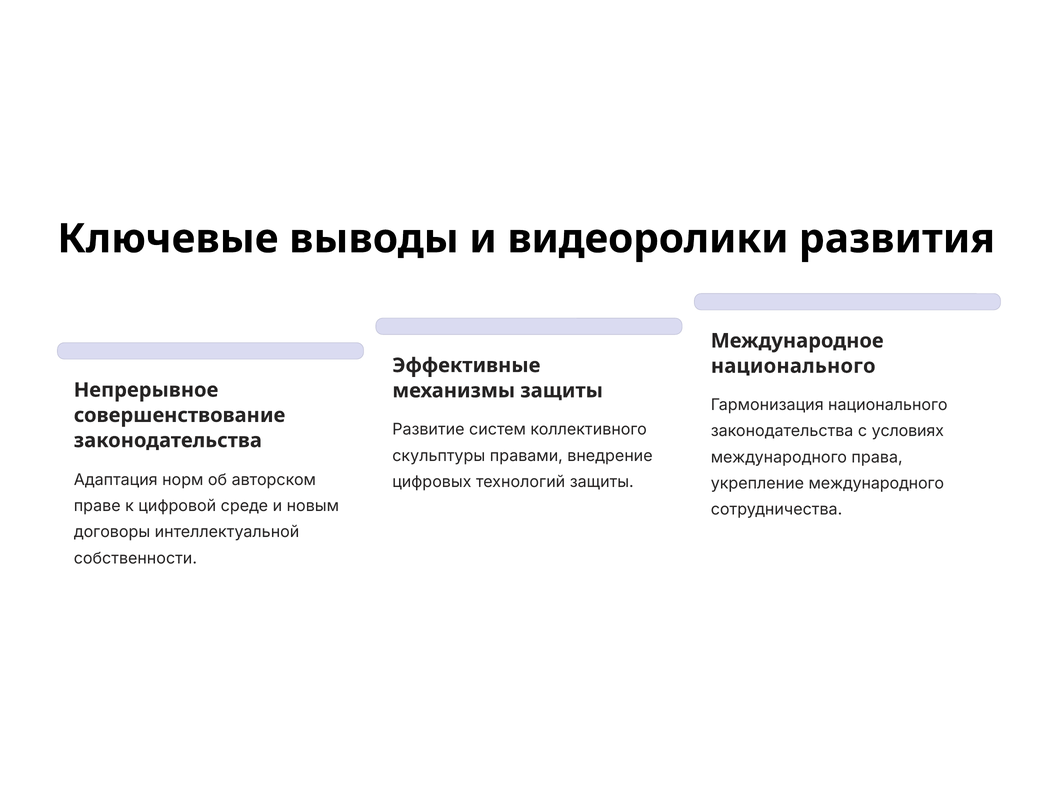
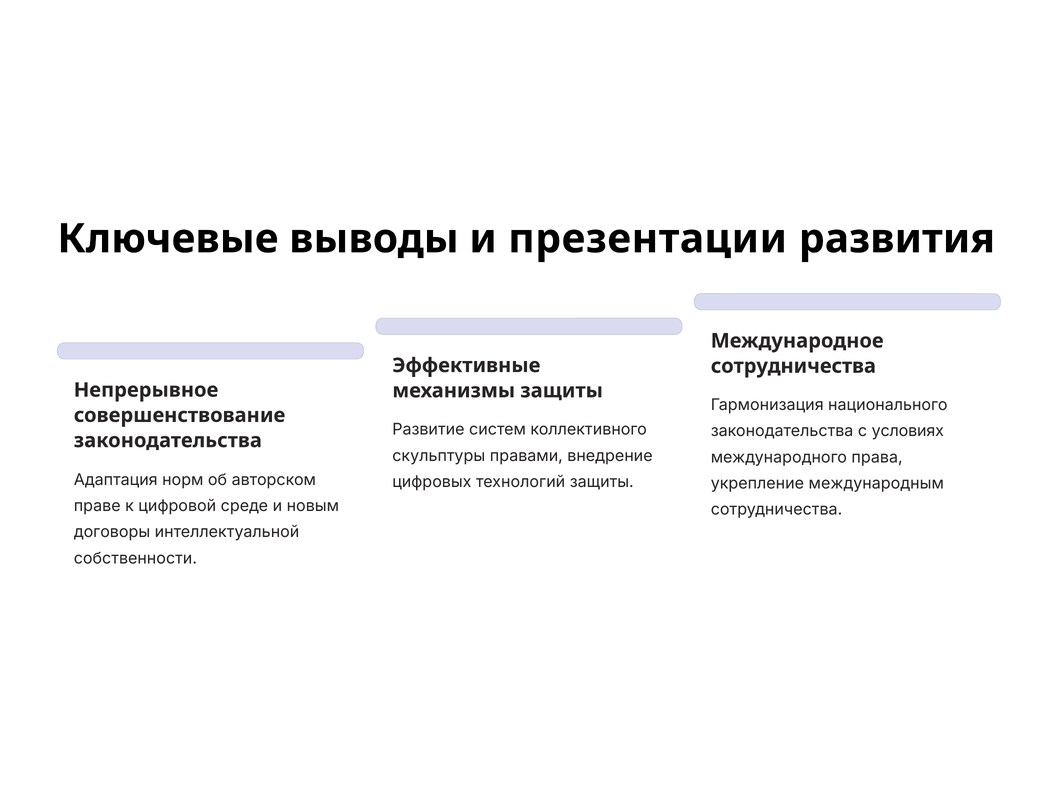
видеоролики: видеоролики -> презентации (648, 239)
национального: национального -> сотрудничества (793, 366)
укрепление международного: международного -> международным (876, 484)
